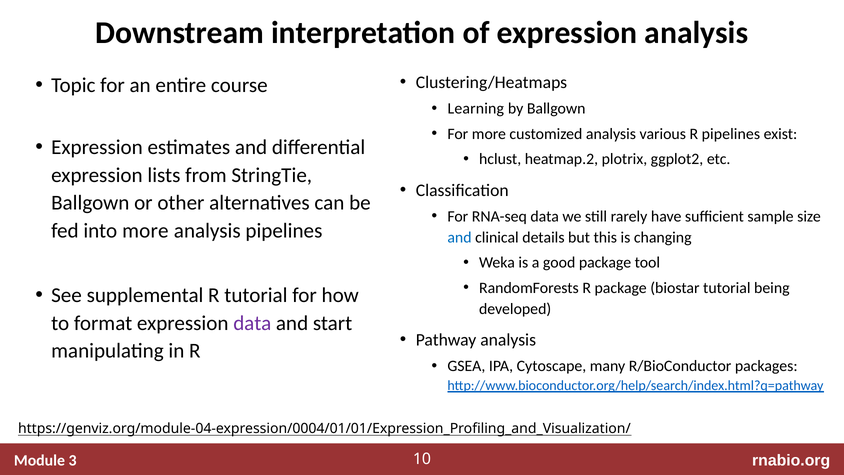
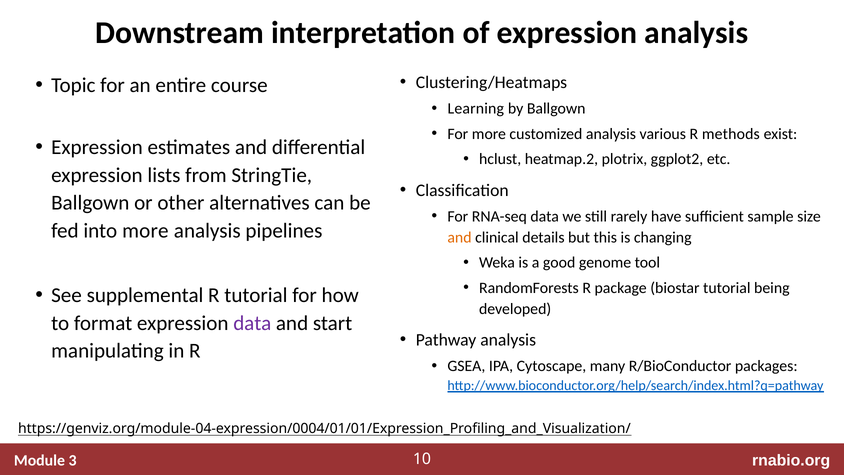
R pipelines: pipelines -> methods (731, 134)
and colour: blue -> orange (460, 237)
good package: package -> genome (605, 263)
